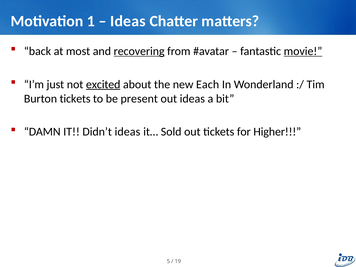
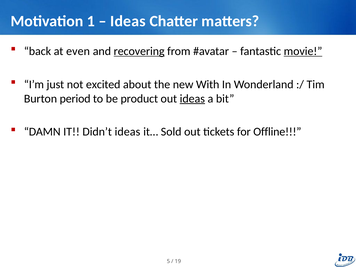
most: most -> even (78, 51)
excited underline: present -> none (103, 84)
Each: Each -> With (208, 84)
Burton tickets: tickets -> period (75, 99)
present: present -> product (139, 99)
ideas underline: none -> present (192, 99)
Higher: Higher -> Offline (277, 132)
